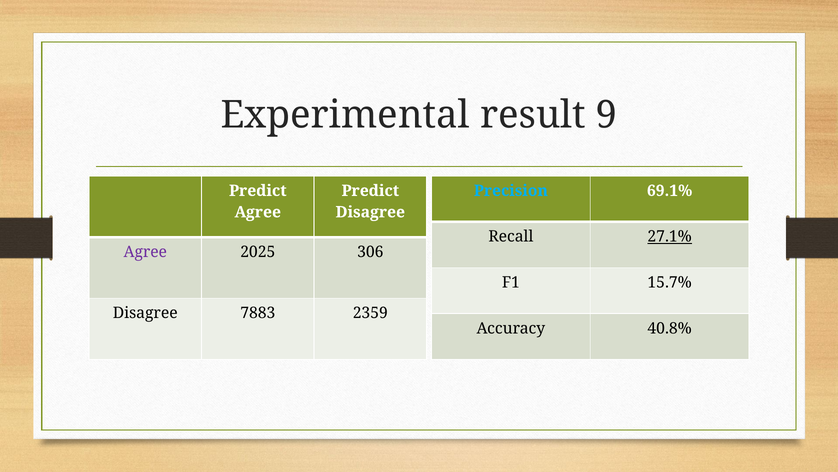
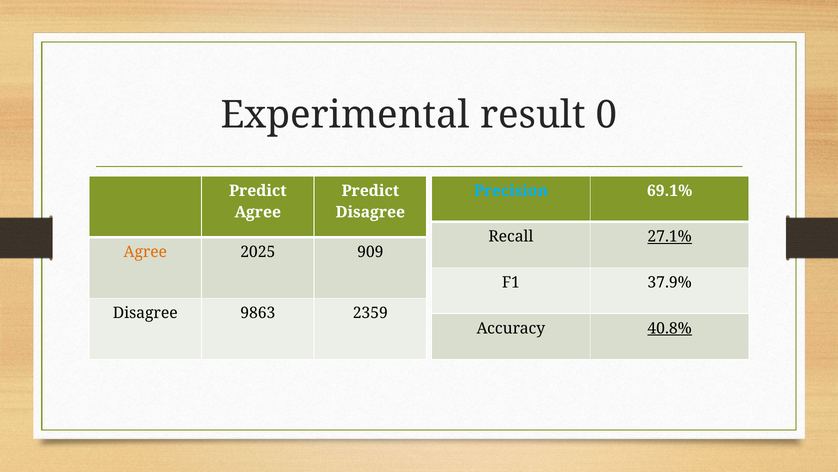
9: 9 -> 0 (606, 115)
Agree colour: purple -> orange (145, 252)
306: 306 -> 909 (370, 252)
15.7%: 15.7% -> 37.9% (670, 282)
7883: 7883 -> 9863 (258, 313)
40.8% underline: none -> present (670, 328)
